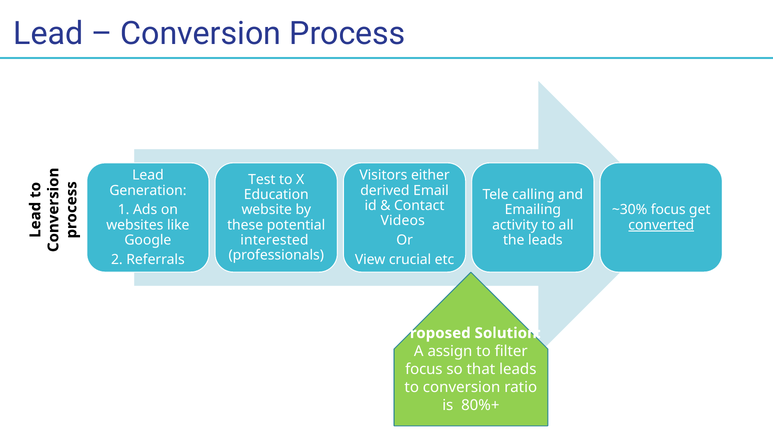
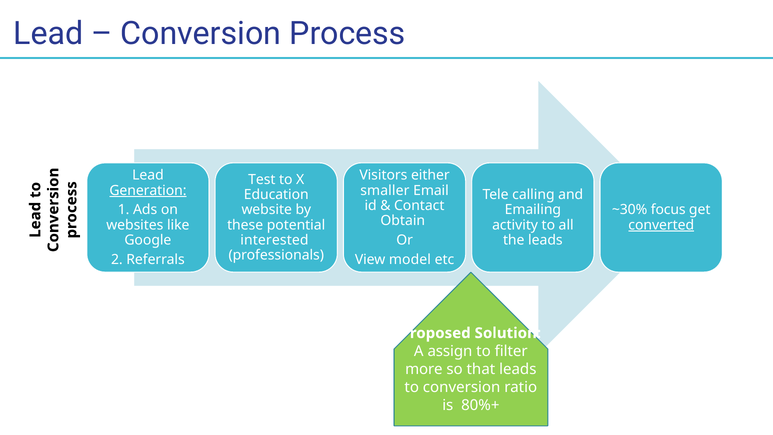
Generation underline: none -> present (148, 190)
derived: derived -> smaller (385, 190)
Videos: Videos -> Obtain (403, 221)
crucial: crucial -> model (410, 259)
focus: focus -> more (424, 369)
